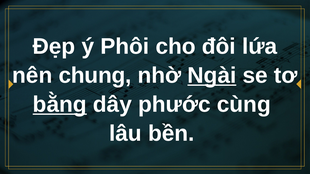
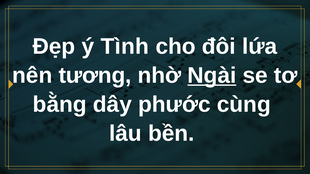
Phôi: Phôi -> Tình (125, 47)
chung: chung -> tương (95, 76)
bằng underline: present -> none (60, 105)
